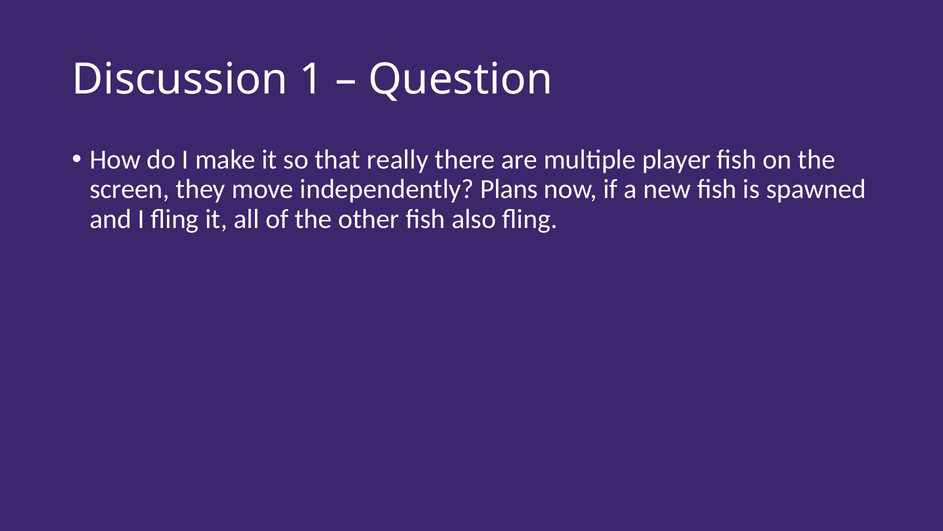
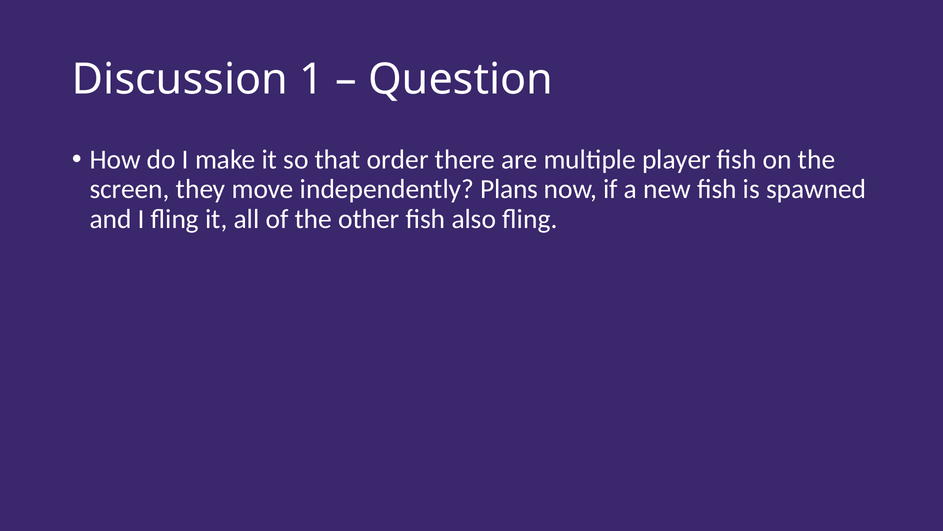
really: really -> order (398, 159)
